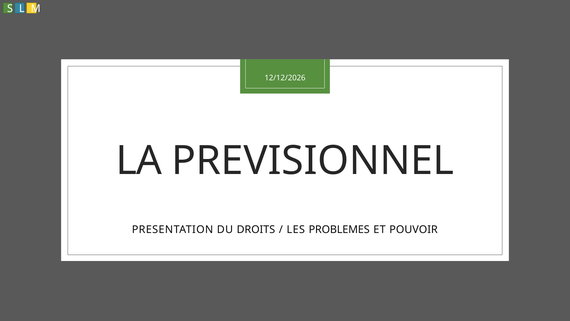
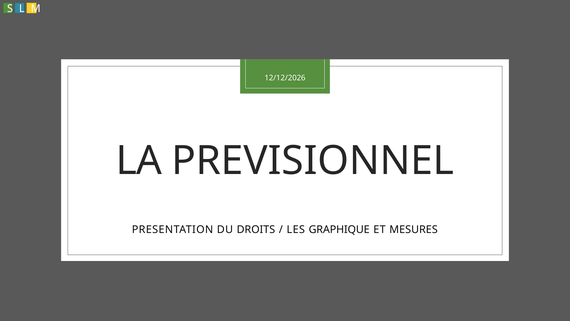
PROBLEMES: PROBLEMES -> GRAPHIQUE (339, 229)
POUVOIR: POUVOIR -> MESURES (414, 229)
